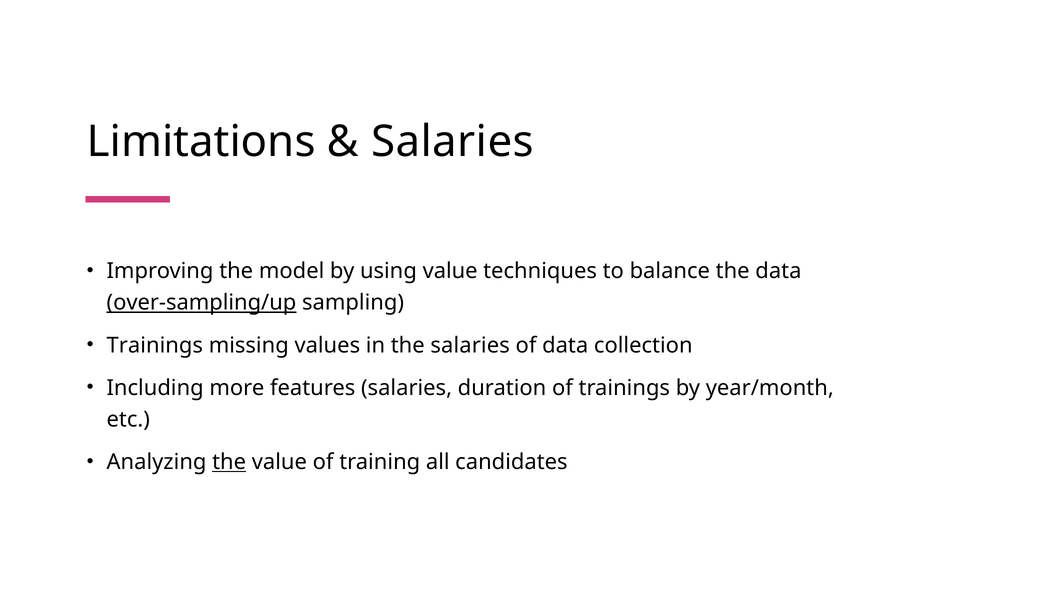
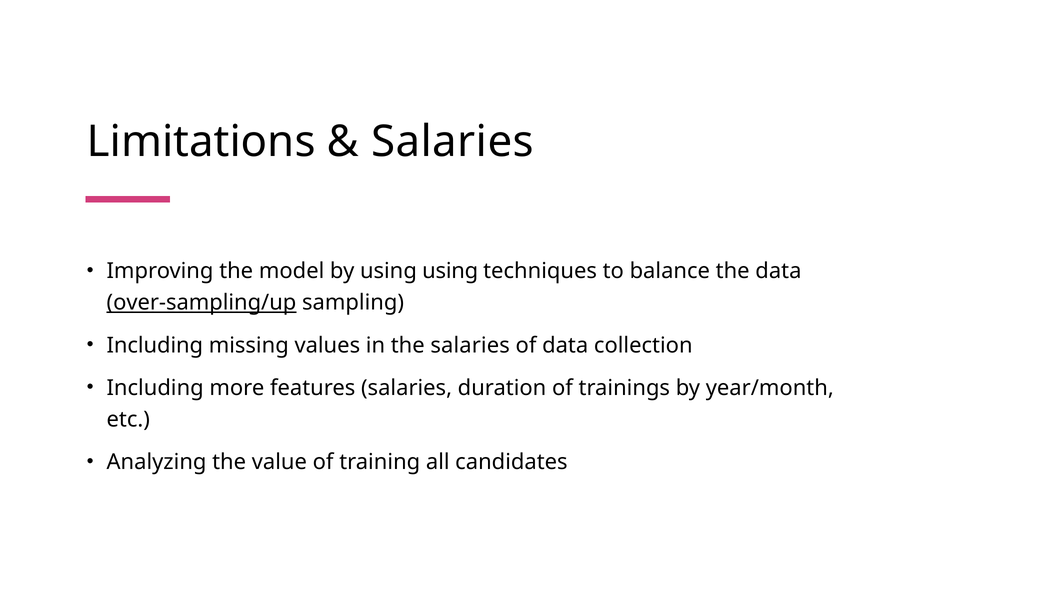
using value: value -> using (450, 271)
Trainings: Trainings -> Including (155, 345)
the underline: present -> none (229, 462)
